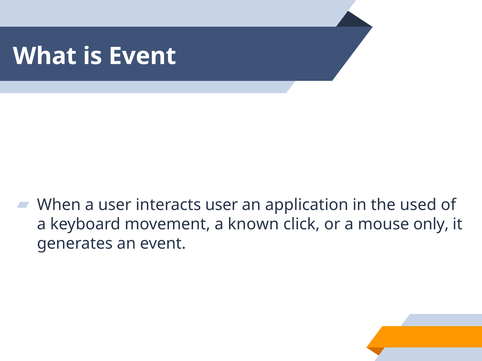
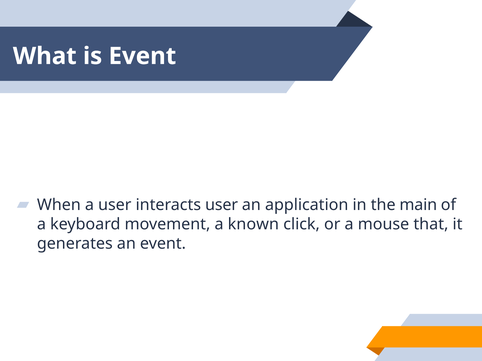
used: used -> main (418, 205)
only: only -> that (431, 225)
